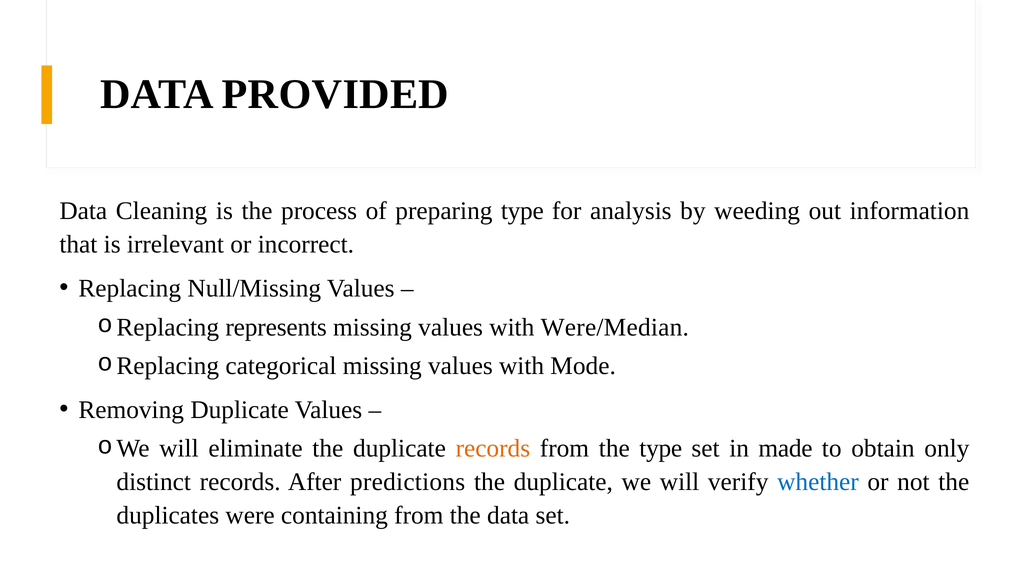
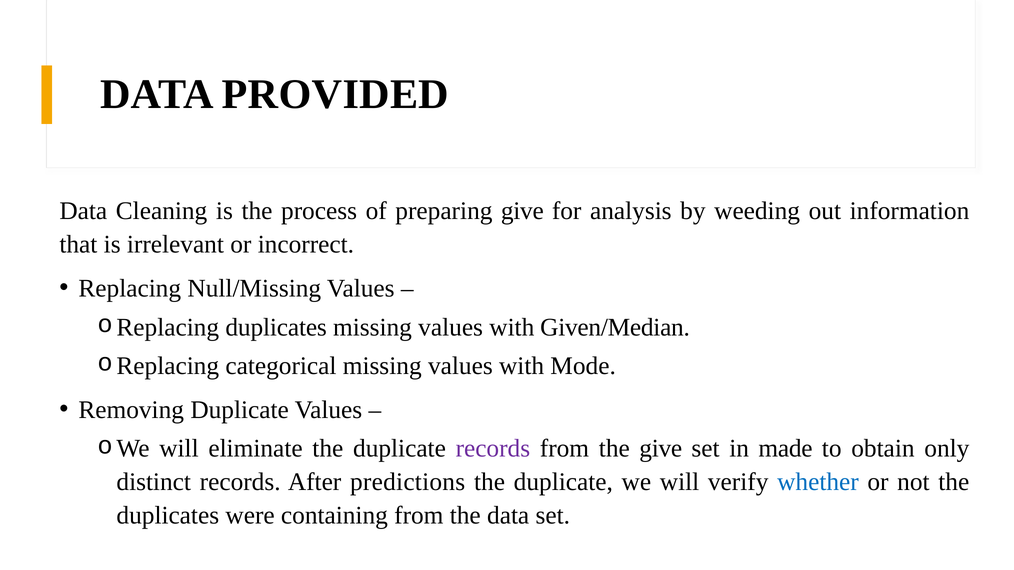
preparing type: type -> give (522, 211)
represents: represents -> duplicates (276, 327)
Were/Median: Were/Median -> Given/Median (615, 327)
records colour: orange -> purple (493, 449)
the type: type -> give (661, 449)
